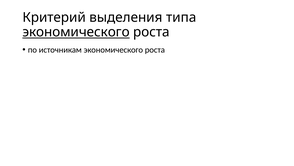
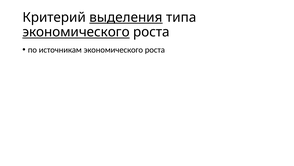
выделения underline: none -> present (126, 17)
